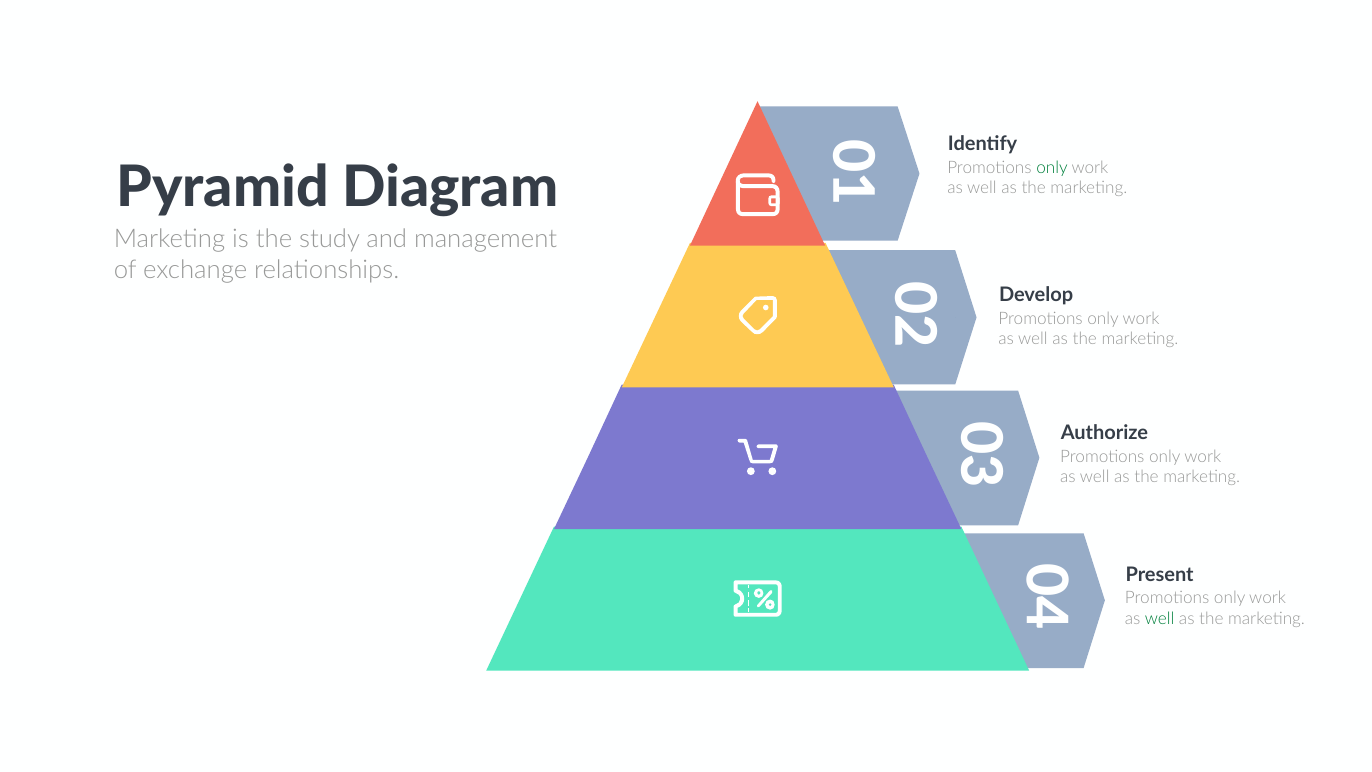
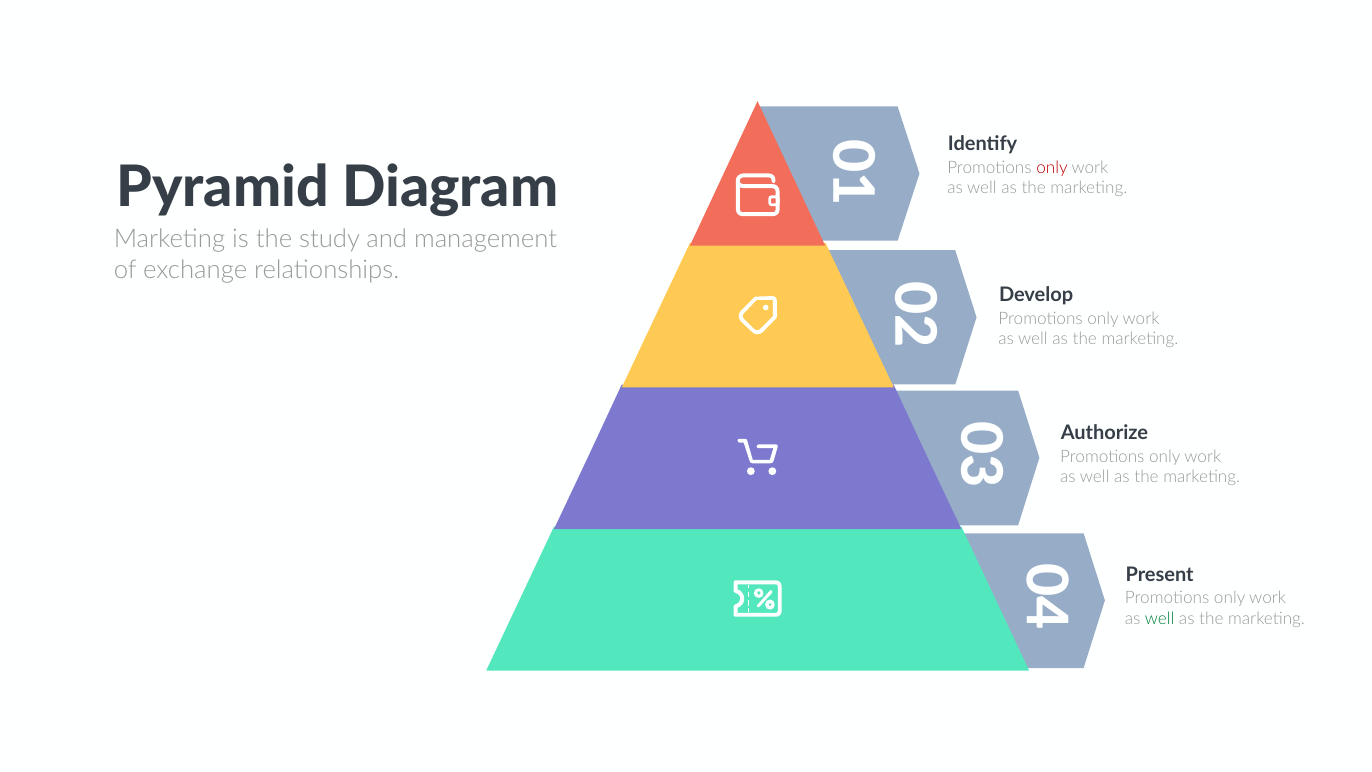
only colour: green -> red (1052, 168)
